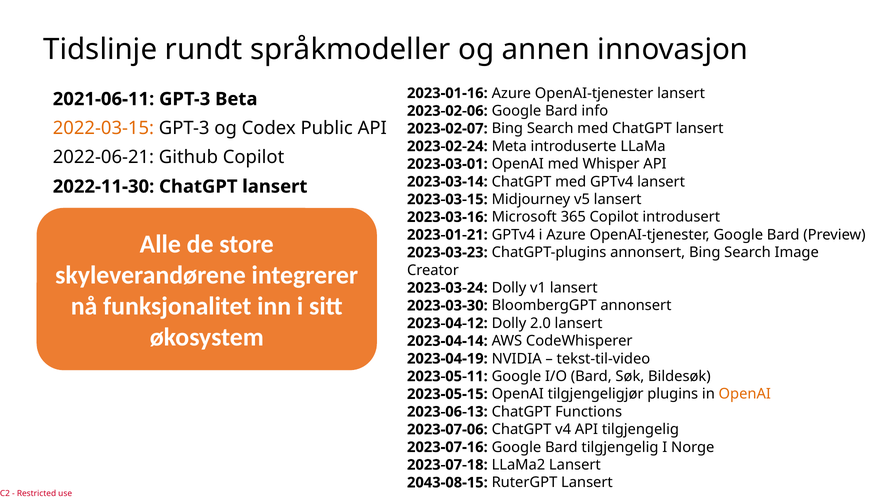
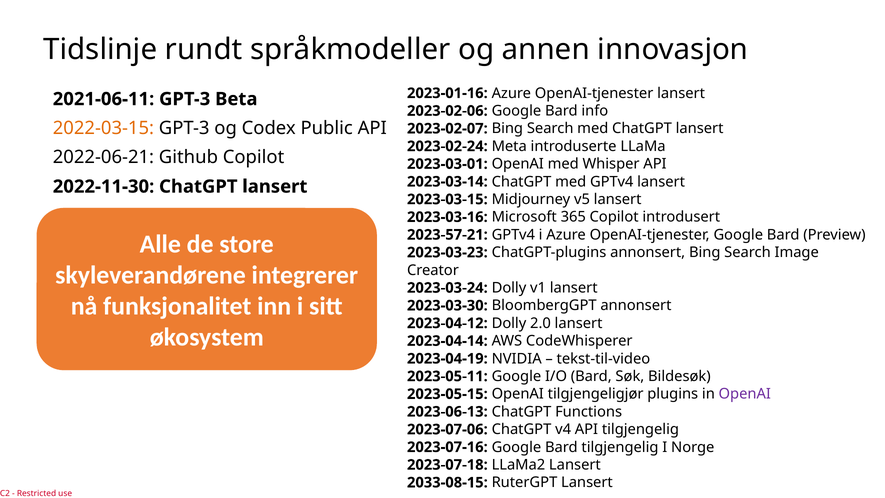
2023-01-21: 2023-01-21 -> 2023-57-21 (447, 235)
OpenAI colour: orange -> purple (745, 394)
2043-08-15: 2043-08-15 -> 2033-08-15 (447, 482)
